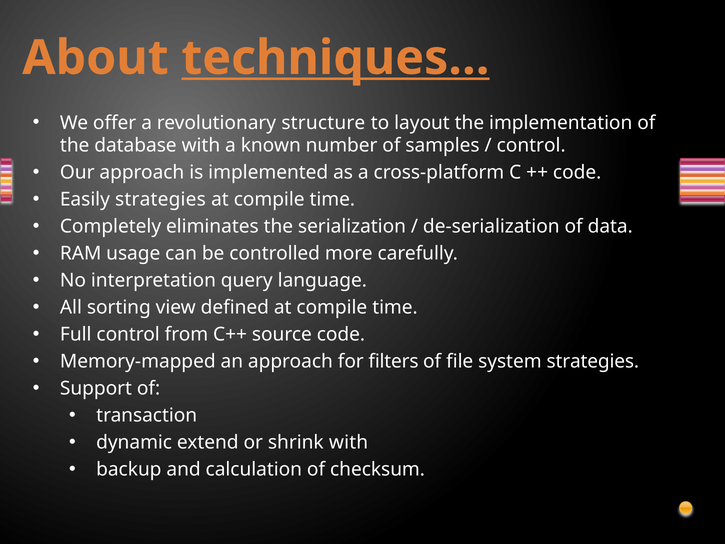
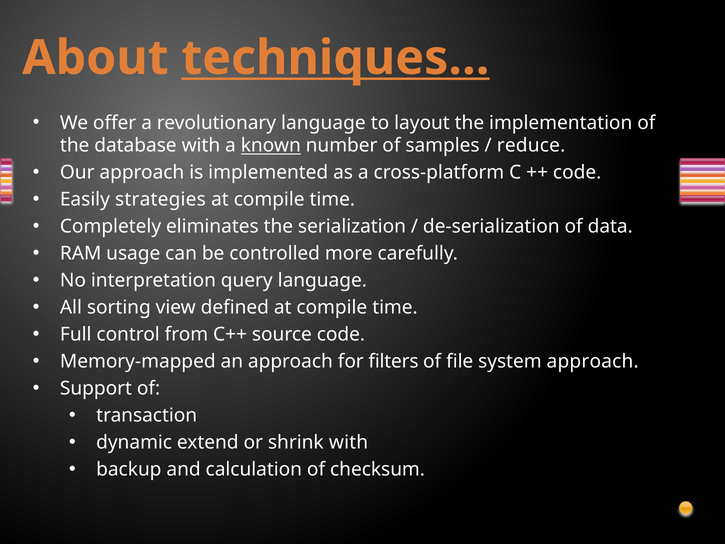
revolutionary structure: structure -> language (323, 123)
known underline: none -> present (271, 146)
control: control -> reduce (531, 146)
system strategies: strategies -> approach (593, 361)
